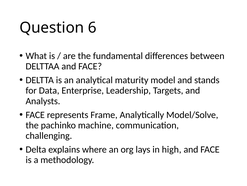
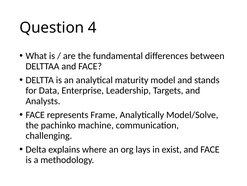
6: 6 -> 4 (92, 28)
high: high -> exist (172, 149)
